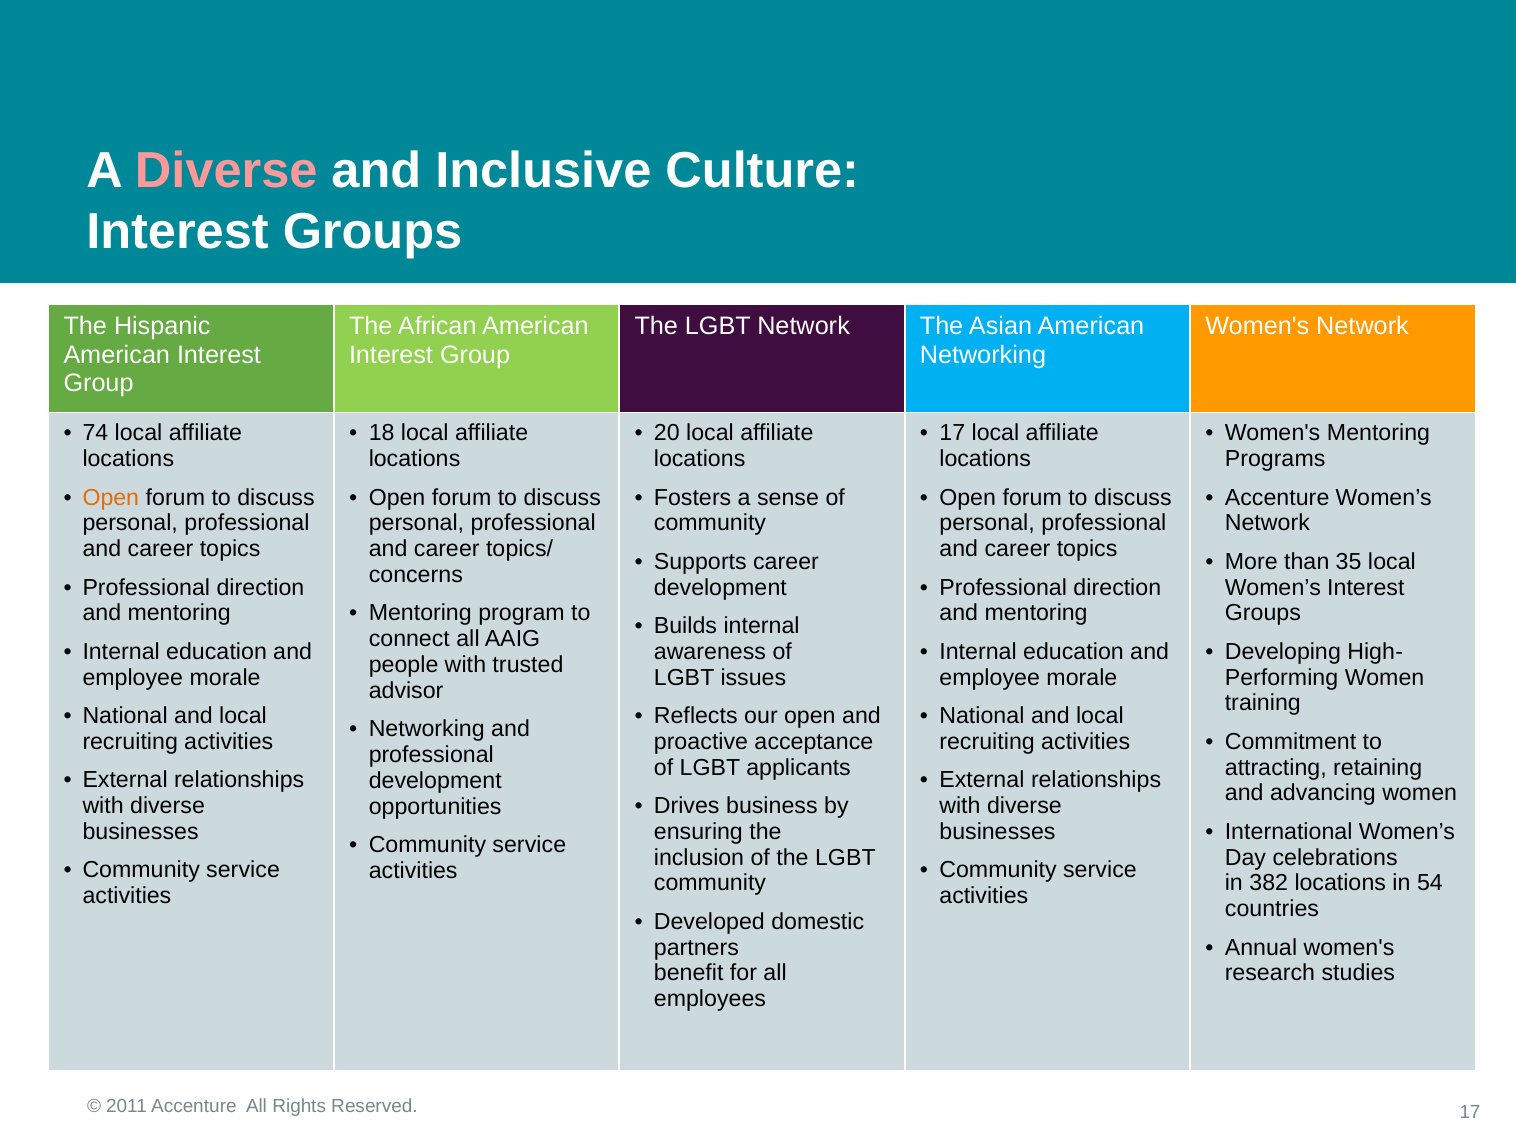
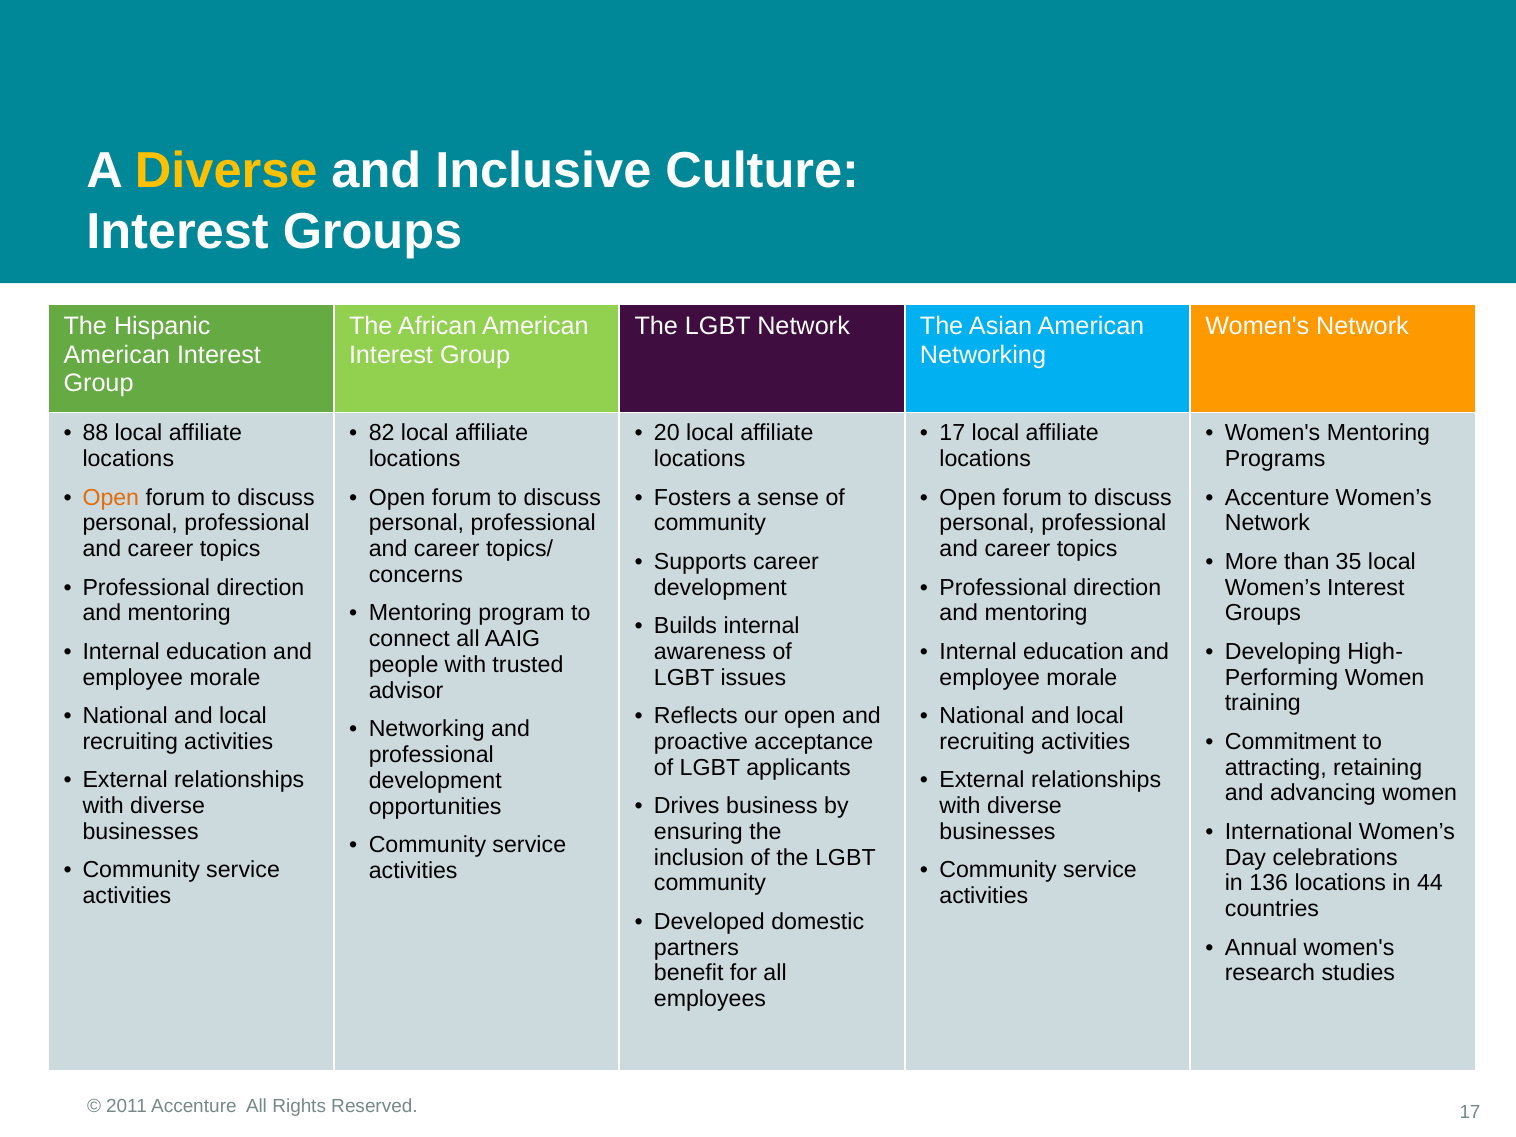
Diverse colour: pink -> yellow (226, 171)
74: 74 -> 88 (95, 433)
18: 18 -> 82 (382, 433)
382: 382 -> 136 (1269, 883)
54: 54 -> 44 (1430, 883)
